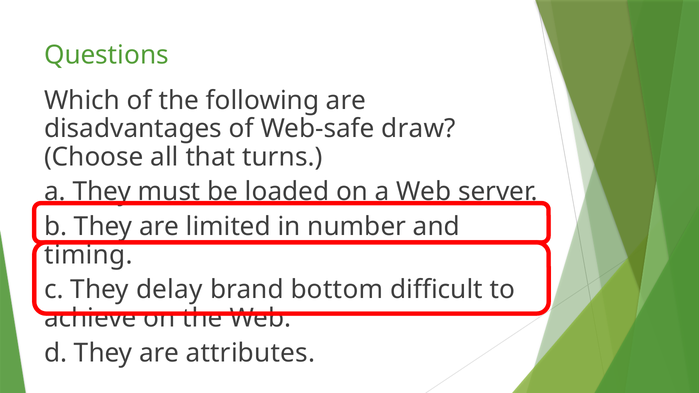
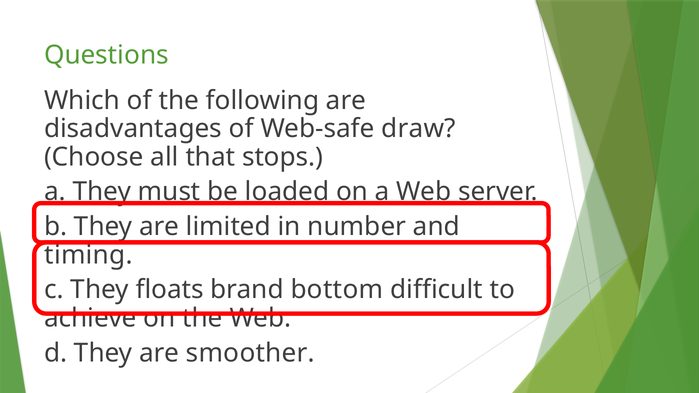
turns: turns -> stops (283, 157)
delay: delay -> floats (170, 290)
attributes: attributes -> smoother (250, 353)
